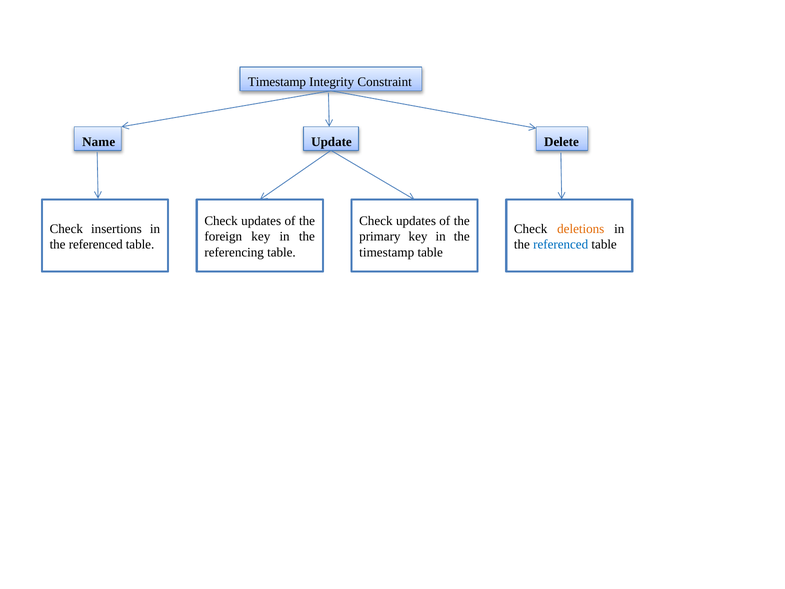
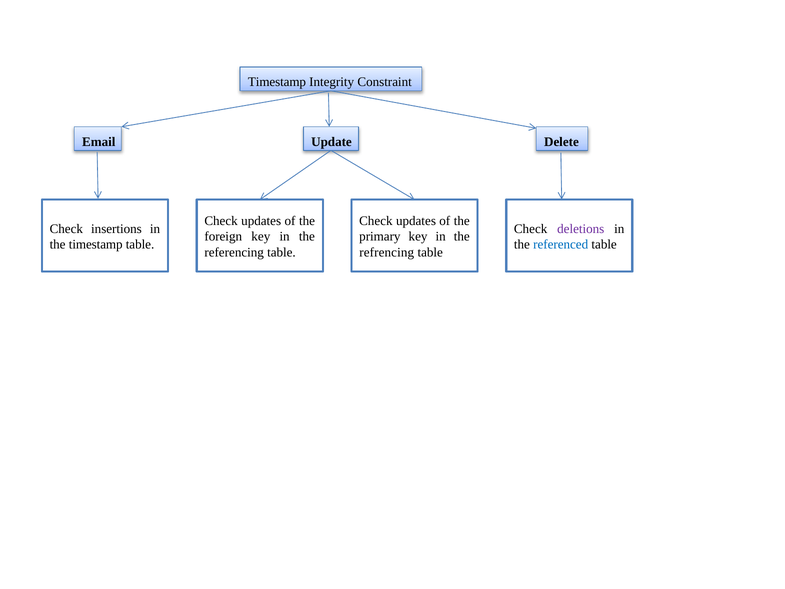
Name: Name -> Email (99, 142)
deletions colour: orange -> purple (581, 229)
referenced: referenced -> timestamp (96, 244)
timestamp: timestamp -> refrencing (387, 252)
